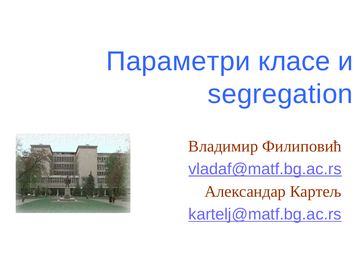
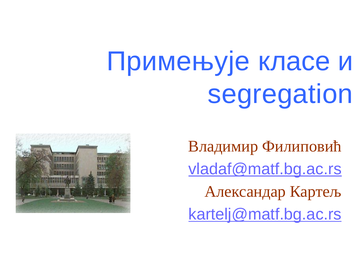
Параметри: Параметри -> Примењује (178, 61)
